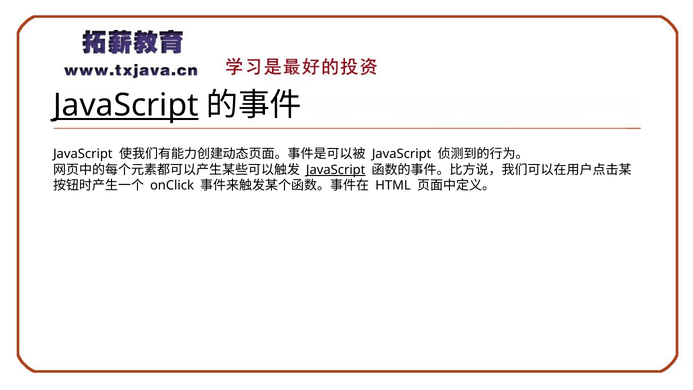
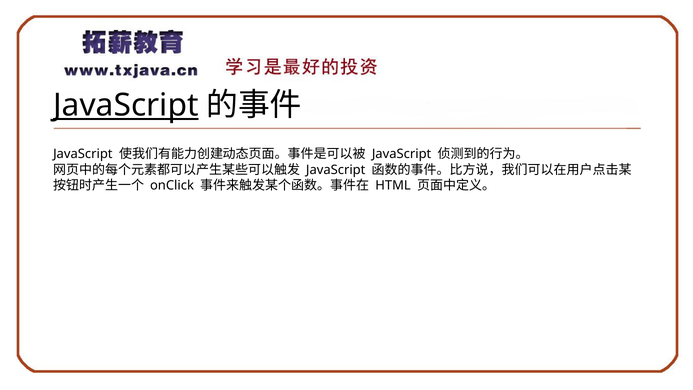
JavaScript underline: present -> none (336, 170)
